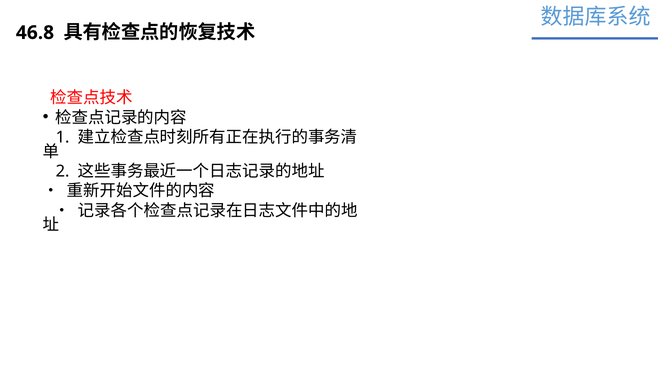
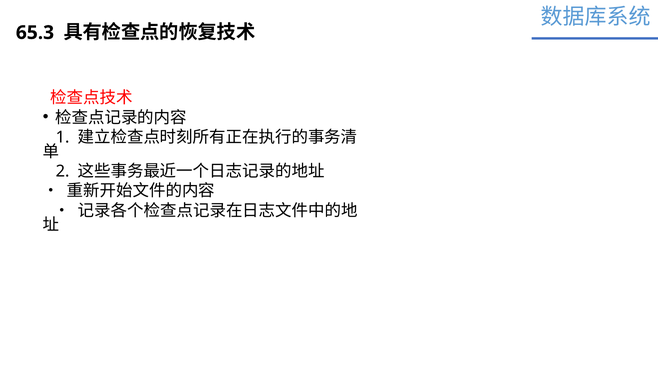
46.8: 46.8 -> 65.3 (35, 33)
